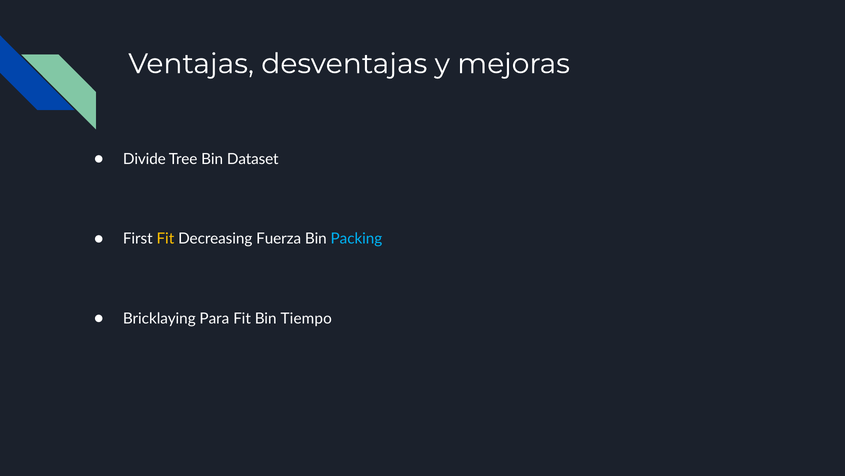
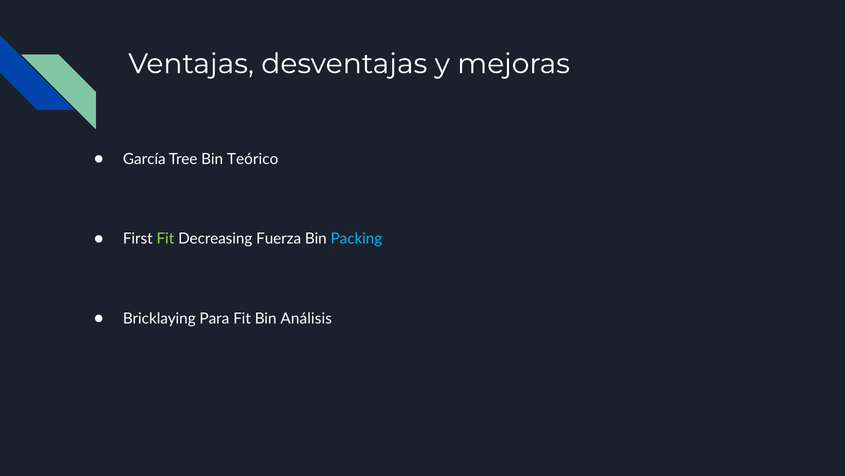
Divide: Divide -> García (144, 159)
Dataset: Dataset -> Teórico (253, 159)
Fit colour: yellow -> light green (165, 239)
Tiempo: Tiempo -> Análisis (306, 318)
